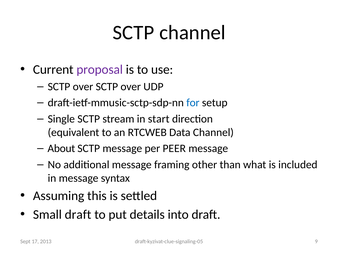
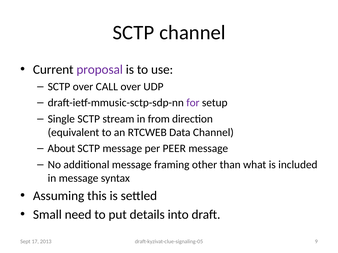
over SCTP: SCTP -> CALL (107, 87)
for colour: blue -> purple (193, 103)
start: start -> from (159, 119)
Small draft: draft -> need (78, 215)
